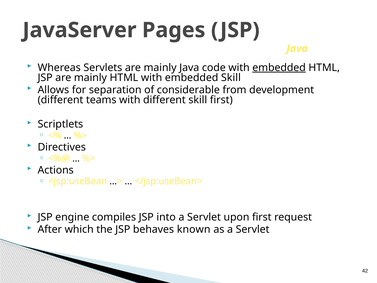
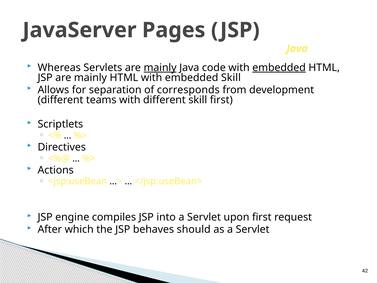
mainly underline: none -> present (160, 68)
considerable: considerable -> corresponds (188, 90)
known: known -> should (194, 229)
